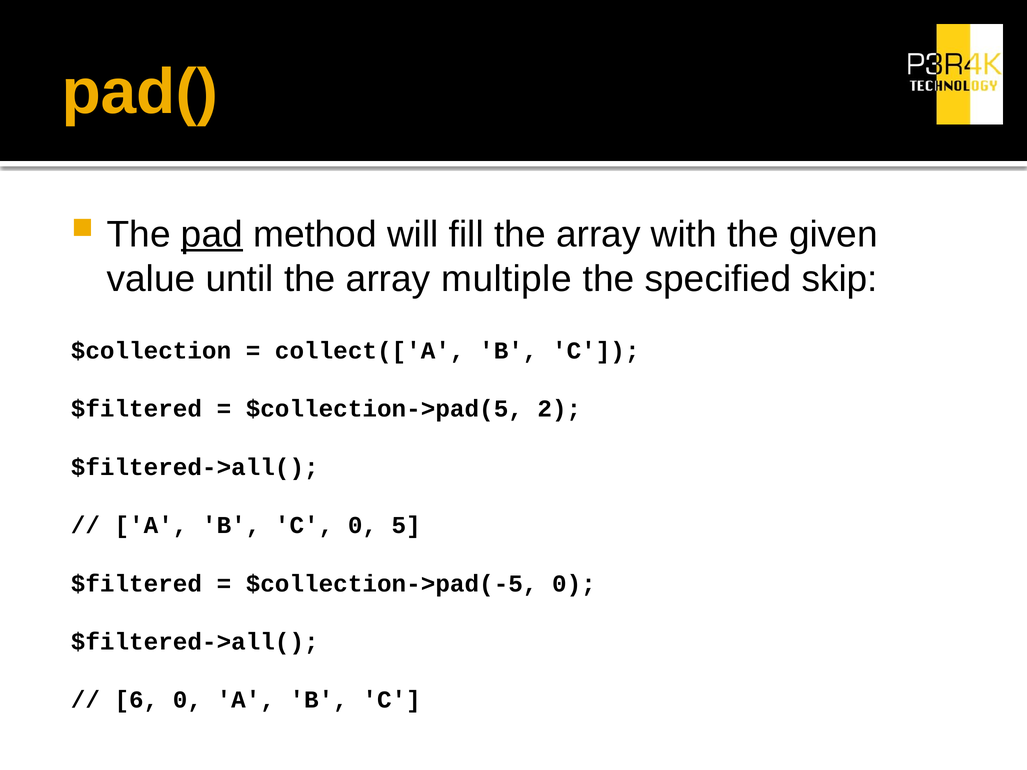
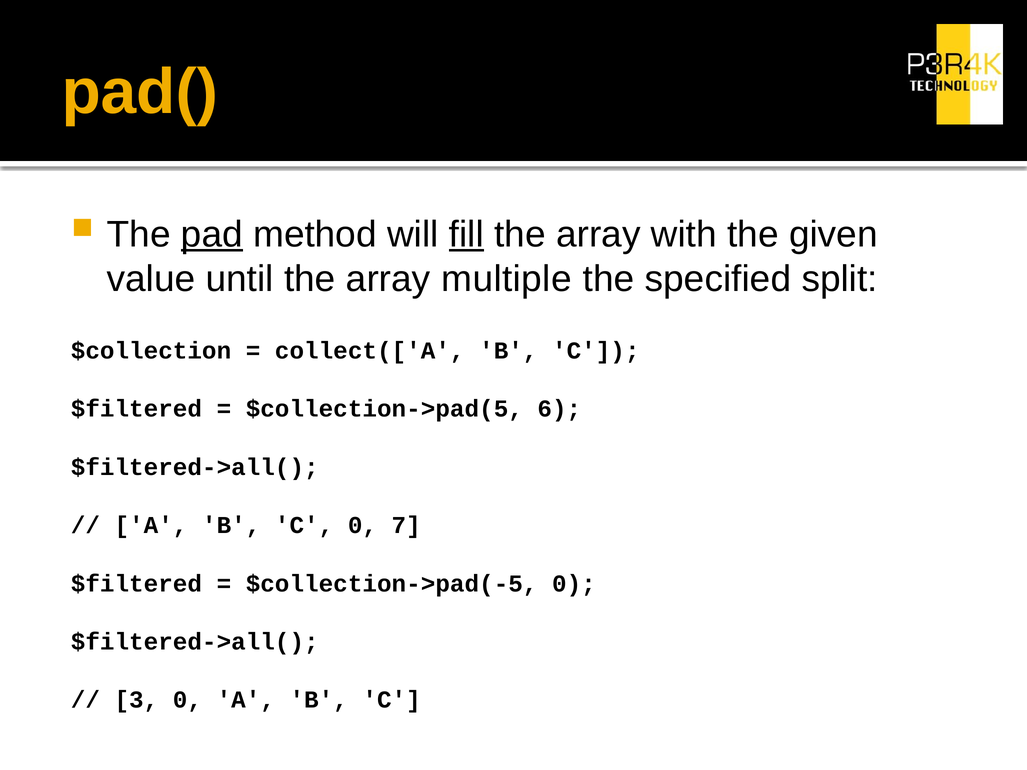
fill underline: none -> present (466, 234)
skip: skip -> split (840, 279)
2: 2 -> 6 (559, 409)
5: 5 -> 7 (406, 525)
6: 6 -> 3 (136, 700)
